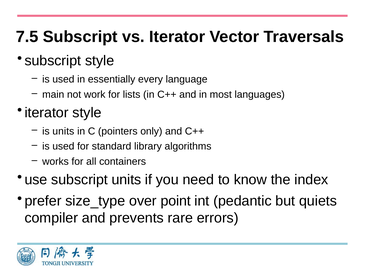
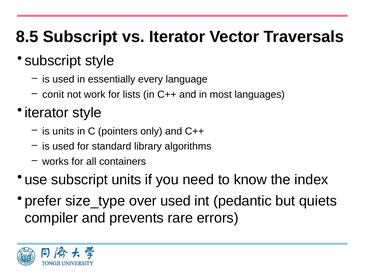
7.5: 7.5 -> 8.5 (27, 37)
main: main -> conit (53, 95)
over point: point -> used (176, 201)
